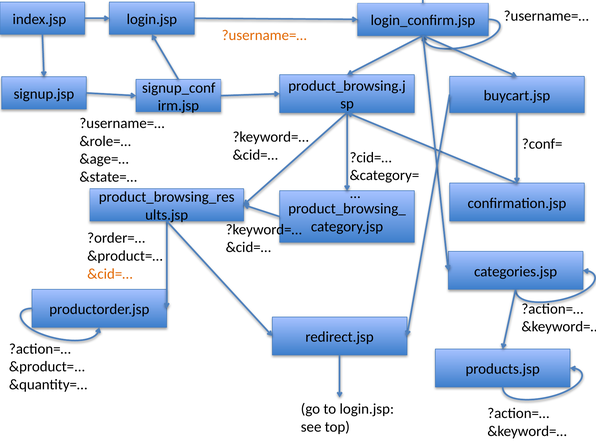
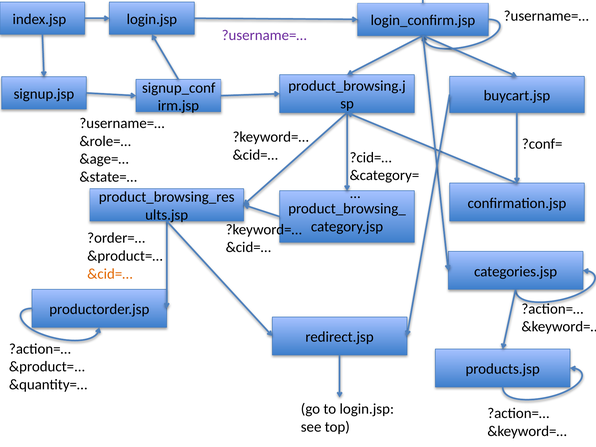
?username=… colour: orange -> purple (264, 35)
